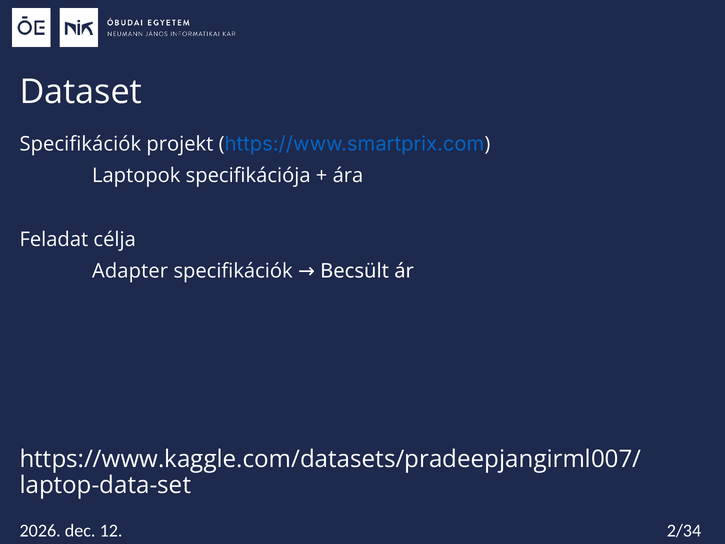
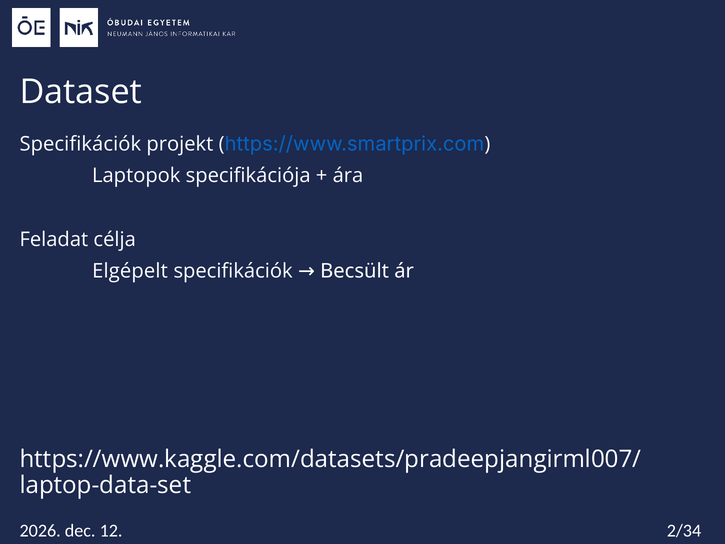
Adapter: Adapter -> Elgépelt (130, 271)
